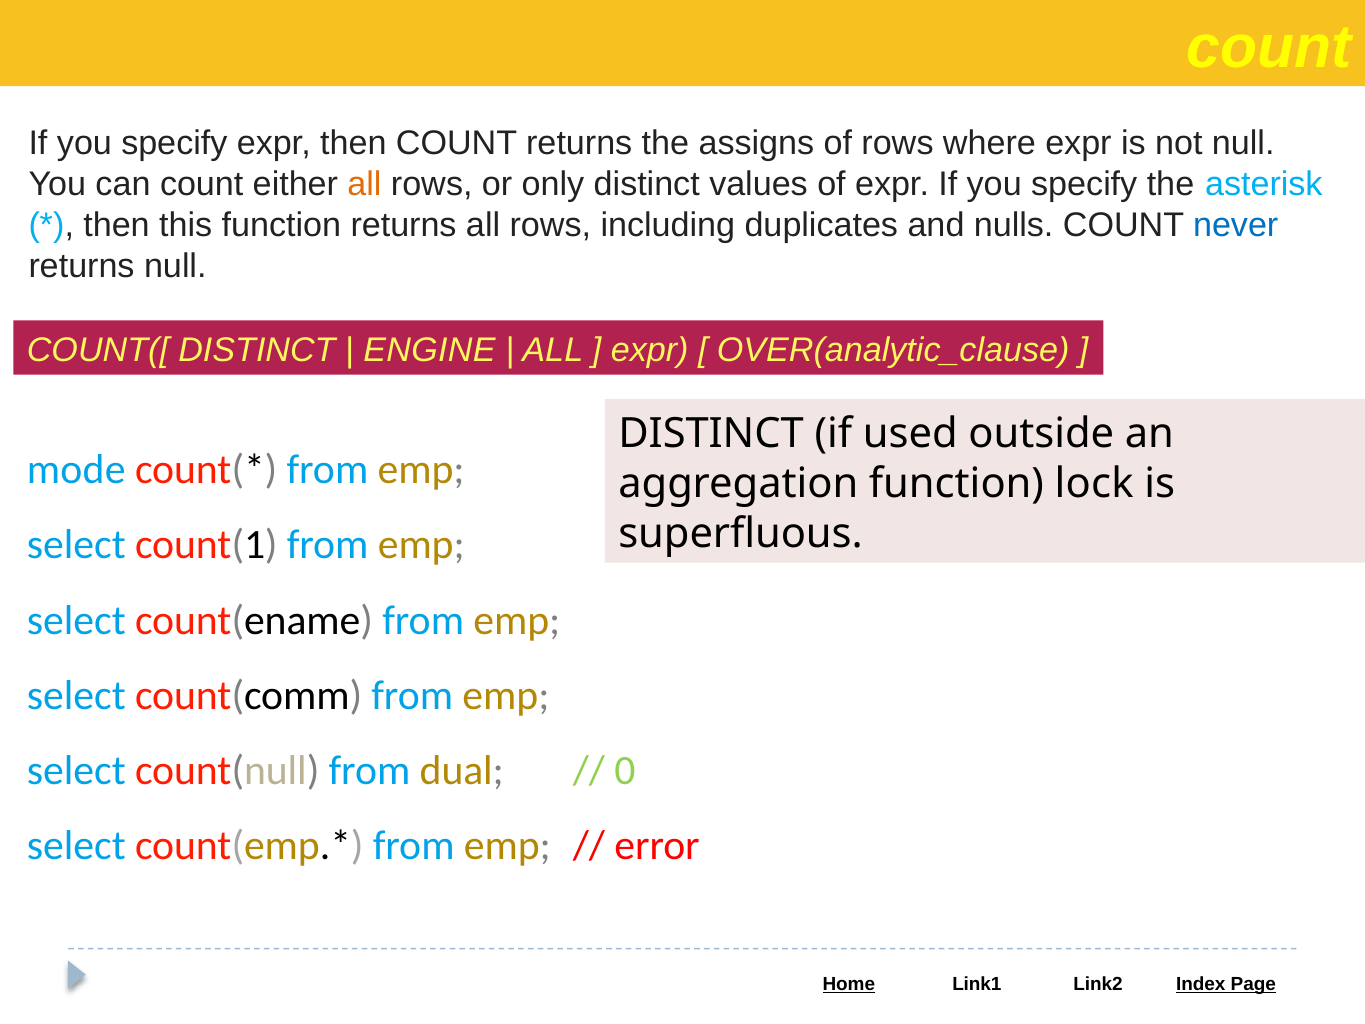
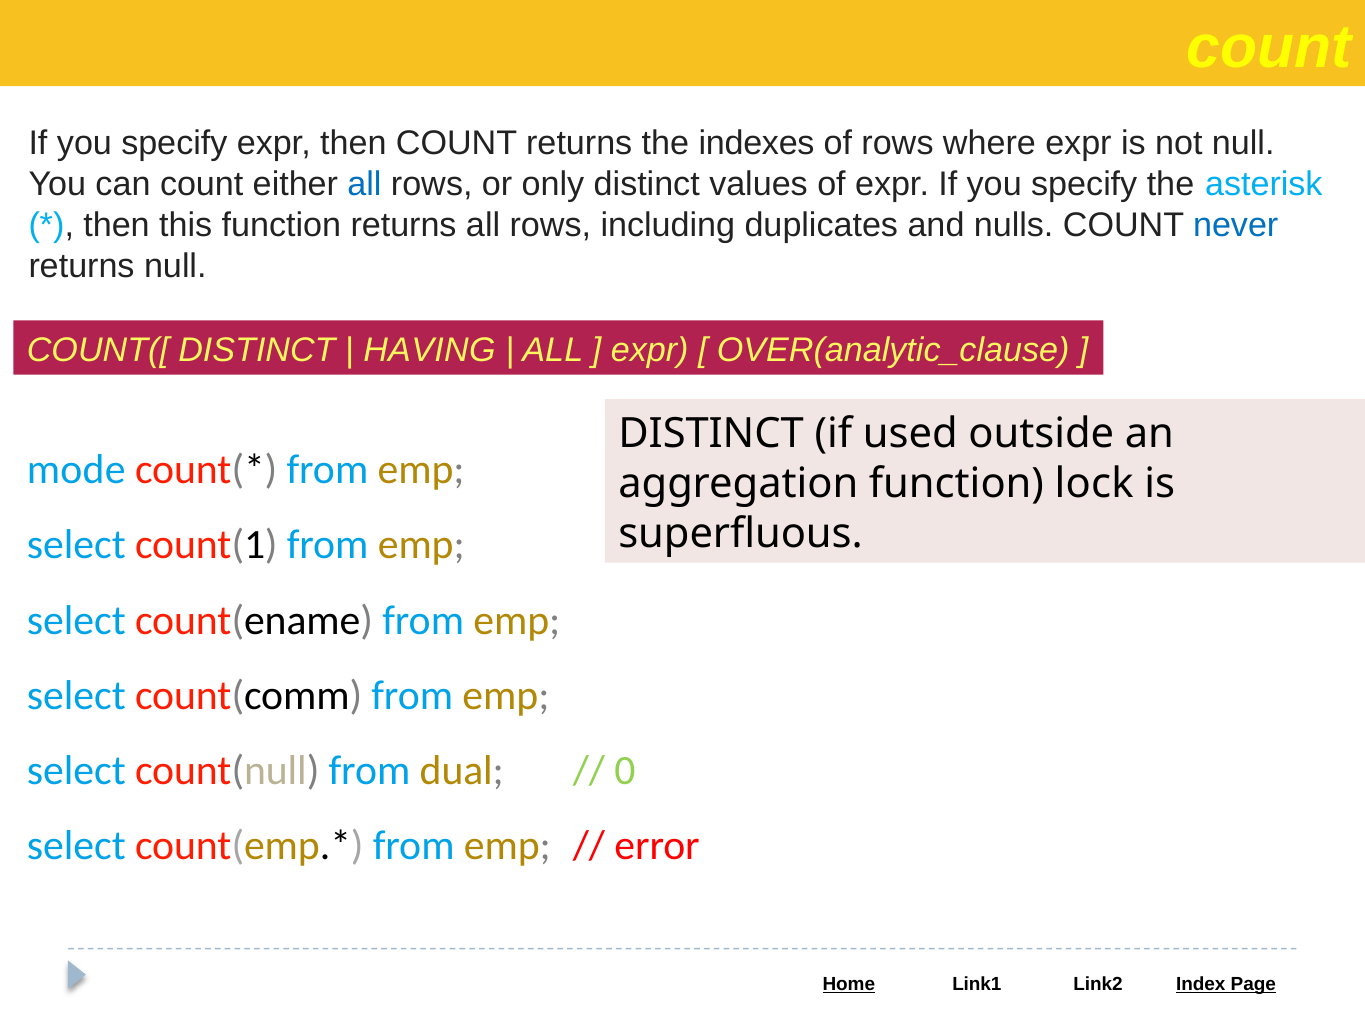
assigns: assigns -> indexes (757, 143)
all colour: orange -> blue (364, 184)
ENGINE: ENGINE -> HAVING (429, 350)
